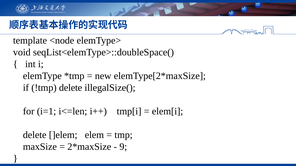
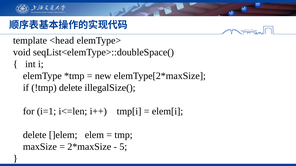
<node: <node -> <head (62, 41)
9: 9 -> 5 (123, 147)
